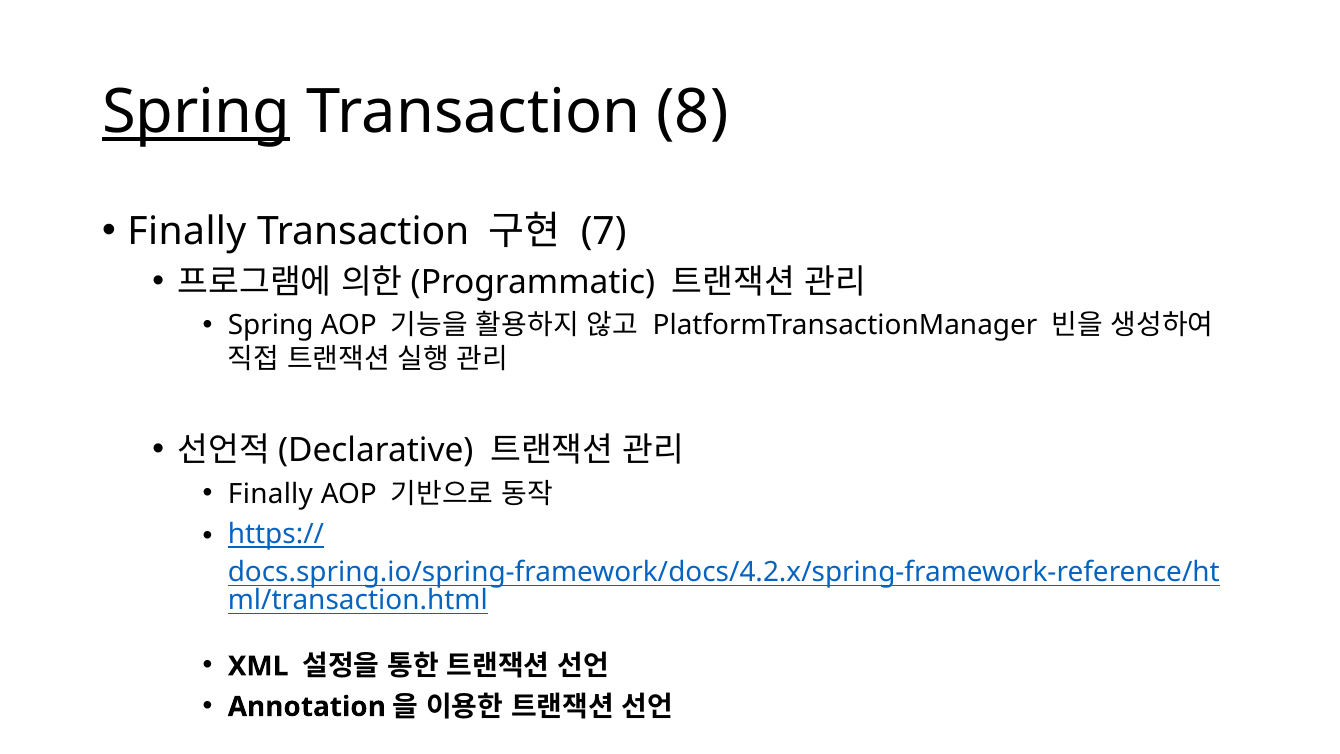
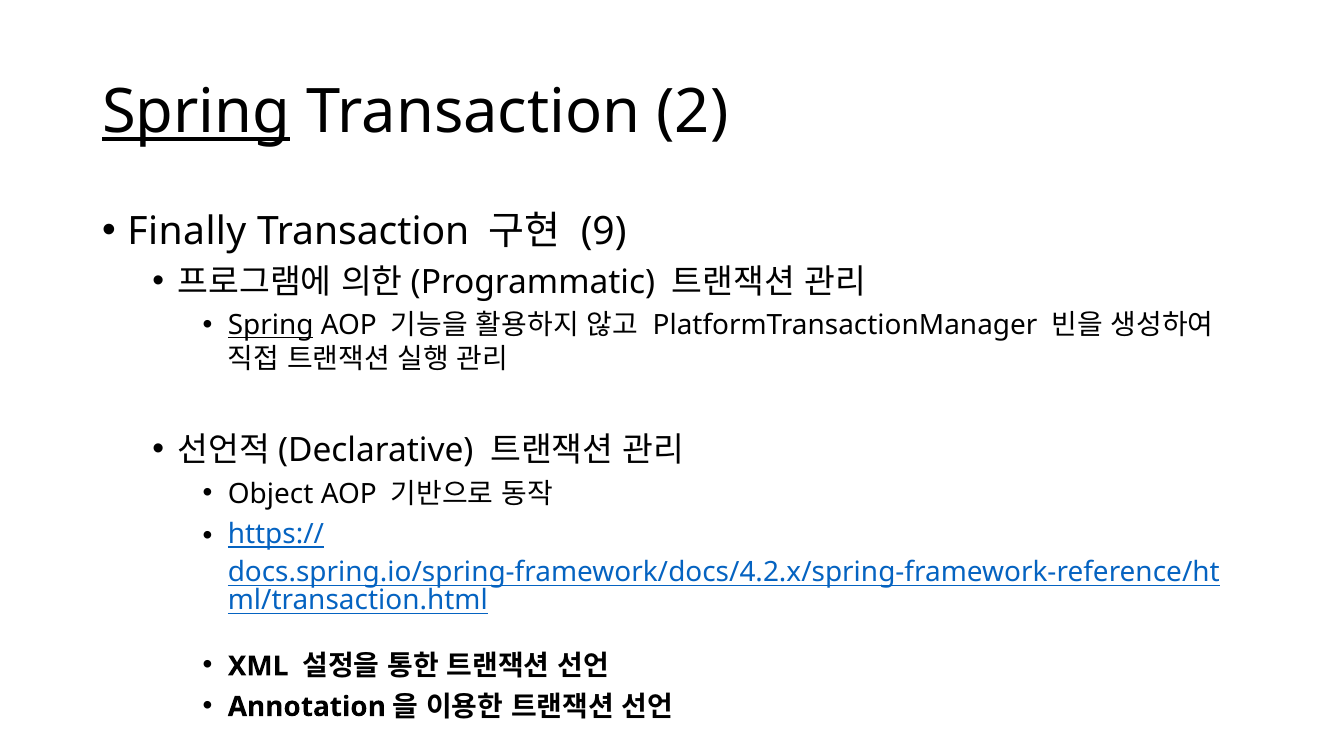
8: 8 -> 2 (692, 113)
7: 7 -> 9 (604, 232)
Spring underline: none -> present (271, 325)
Finally: Finally -> Object (271, 494)
